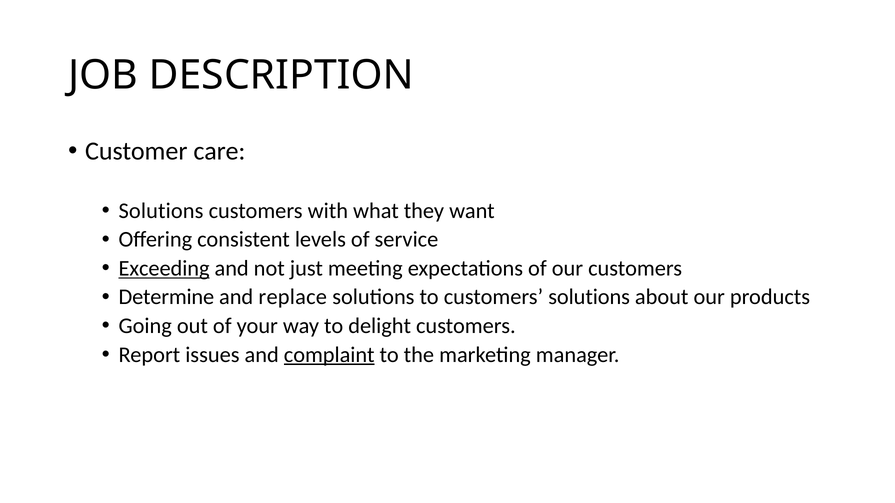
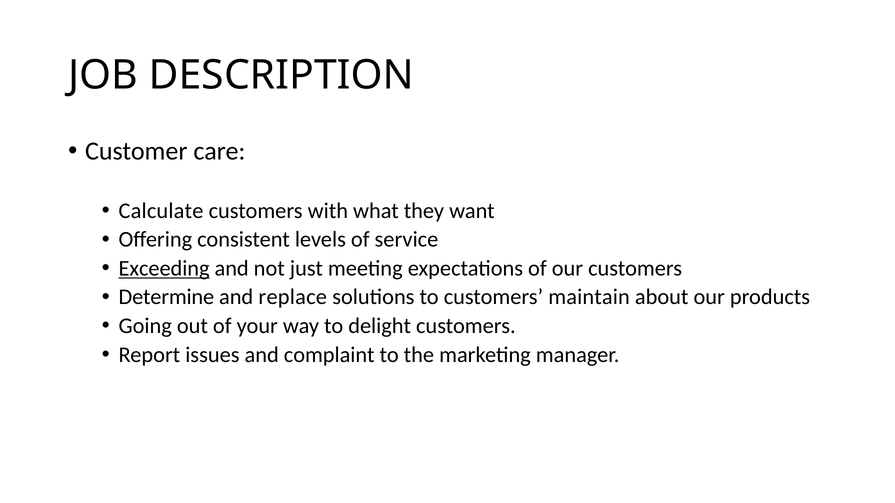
Solutions: Solutions -> Calculate (161, 211)
customers solutions: solutions -> maintain (589, 297)
complaint underline: present -> none (329, 355)
